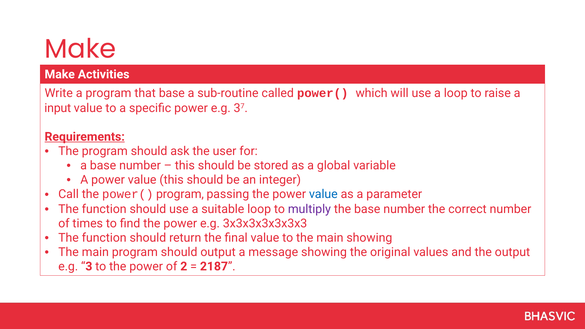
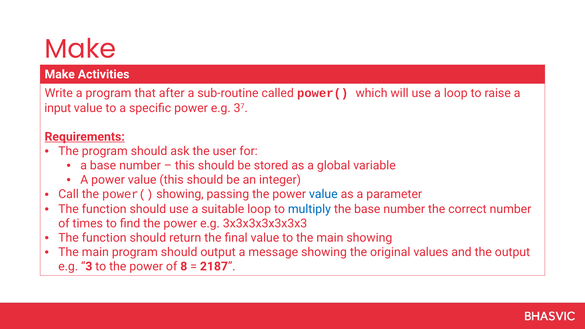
that base: base -> after (172, 93)
power( program: program -> showing (180, 194)
multiply colour: purple -> blue (309, 209)
2: 2 -> 8 (184, 266)
